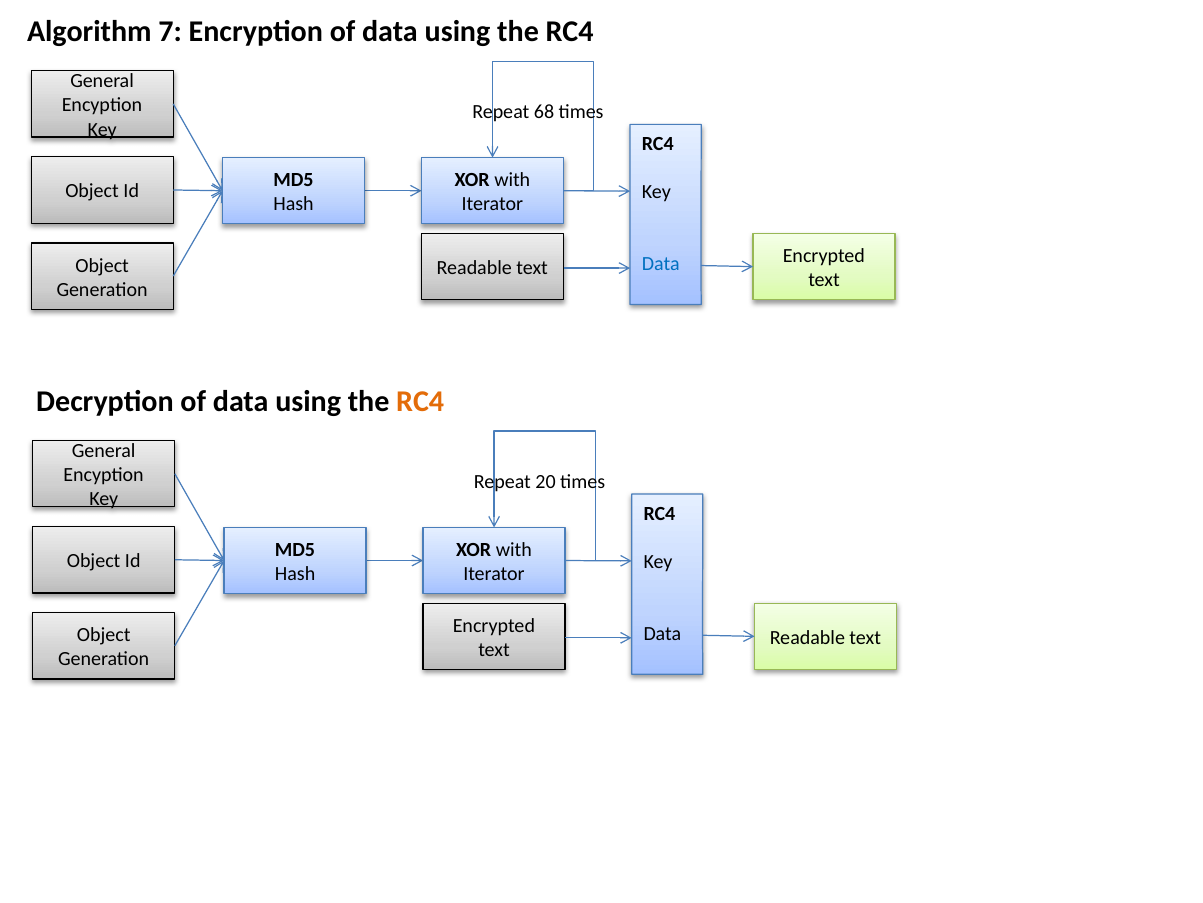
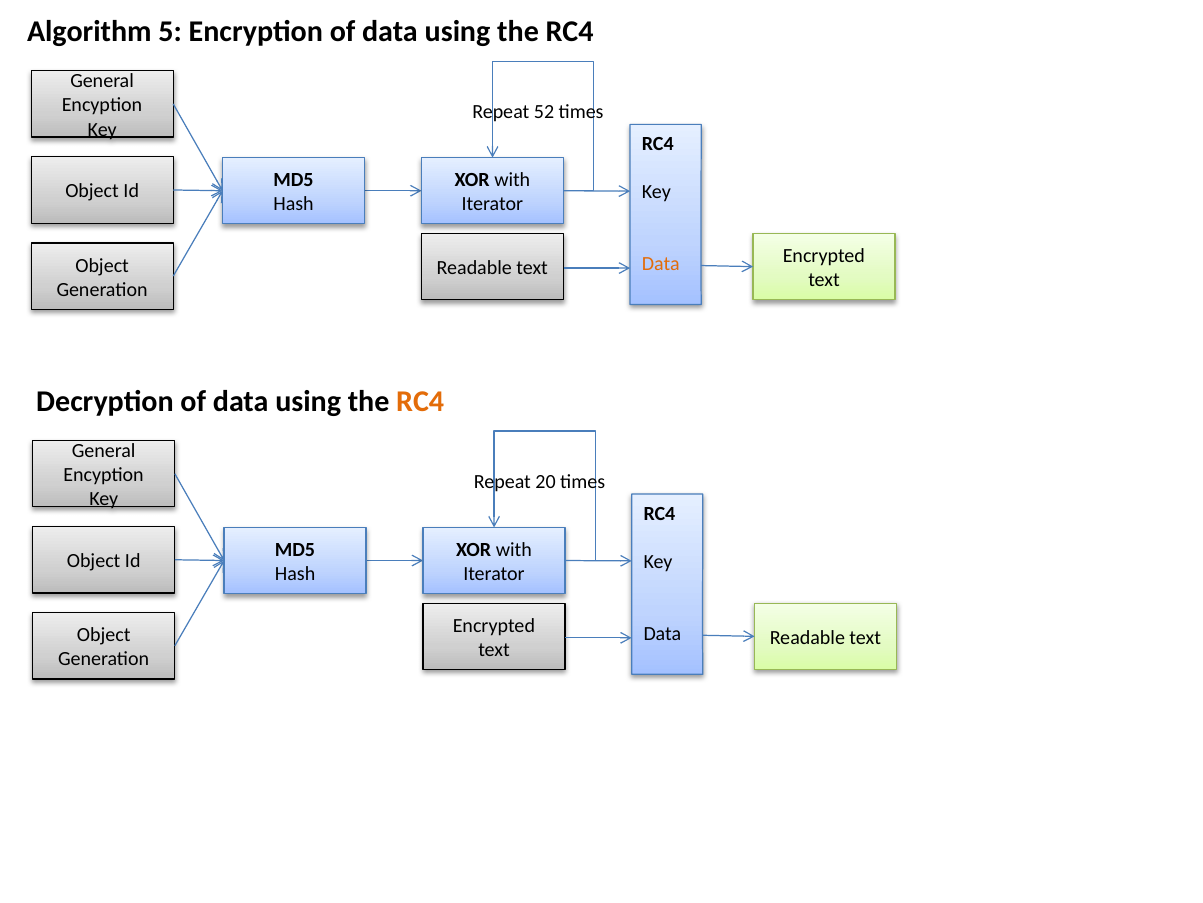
7: 7 -> 5 (170, 32)
68: 68 -> 52 (544, 112)
Data colour: blue -> orange (661, 264)
